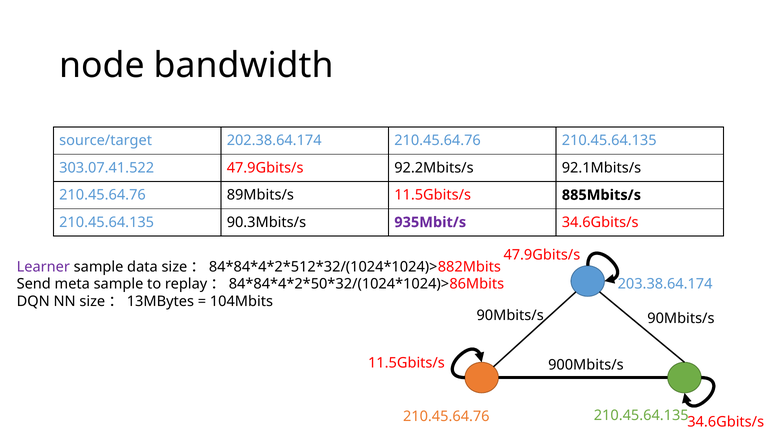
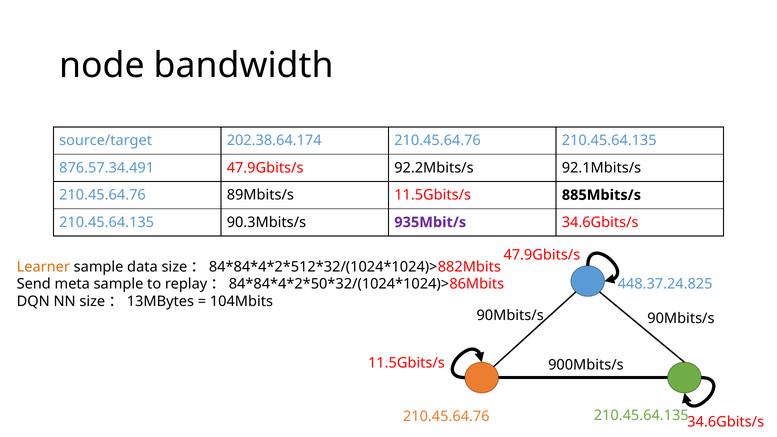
303.07.41.522: 303.07.41.522 -> 876.57.34.491 (107, 168)
Learner colour: purple -> orange (43, 267)
203.38.64.174: 203.38.64.174 -> 448.37.24.825 (665, 284)
